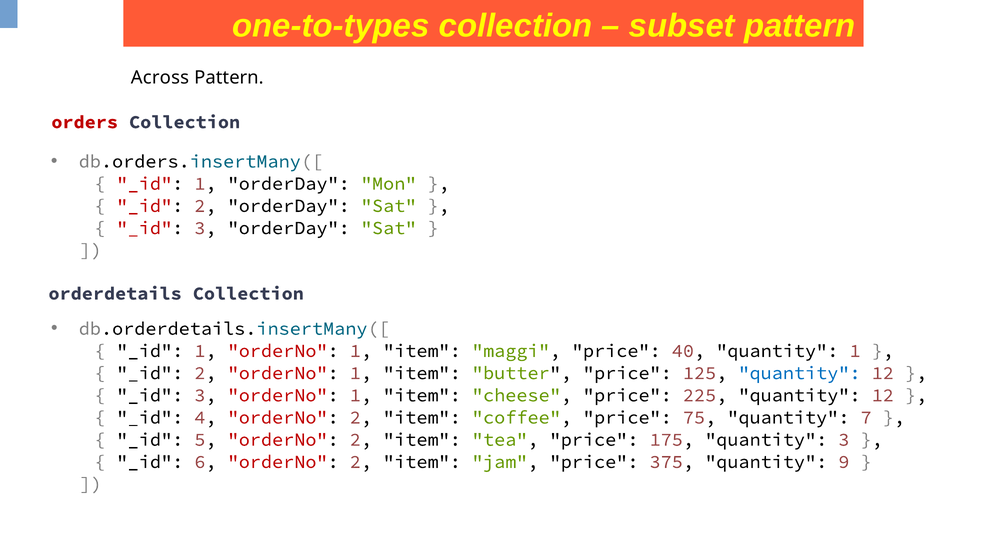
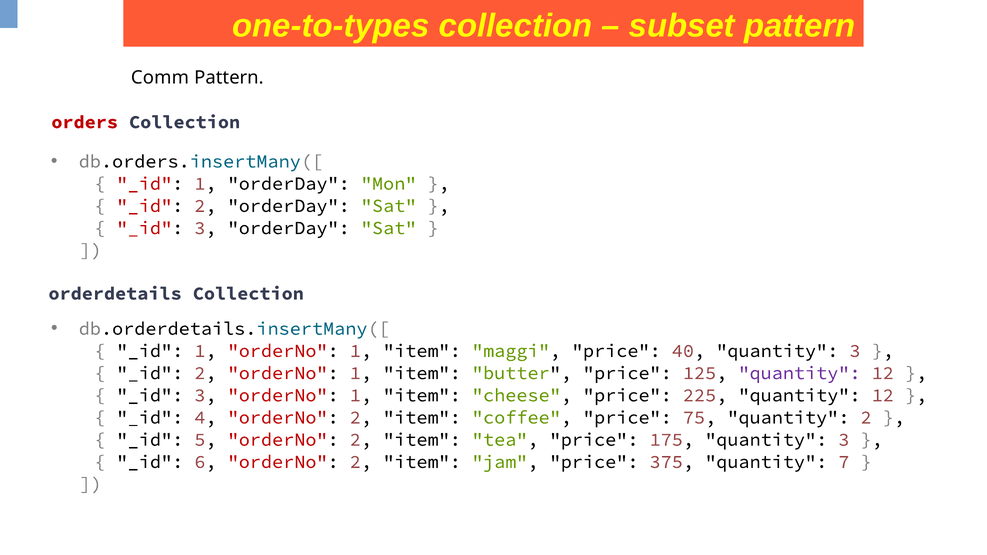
Across: Across -> Comm (160, 78)
40 quantity 1: 1 -> 3 (855, 351)
quantity colour: blue -> purple (800, 373)
quantity 7: 7 -> 2 (866, 418)
9: 9 -> 7 (844, 462)
